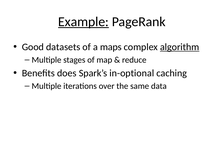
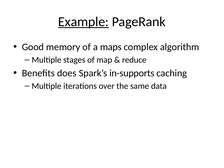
datasets: datasets -> memory (63, 47)
algorithm underline: present -> none (180, 47)
in-optional: in-optional -> in-supports (132, 73)
